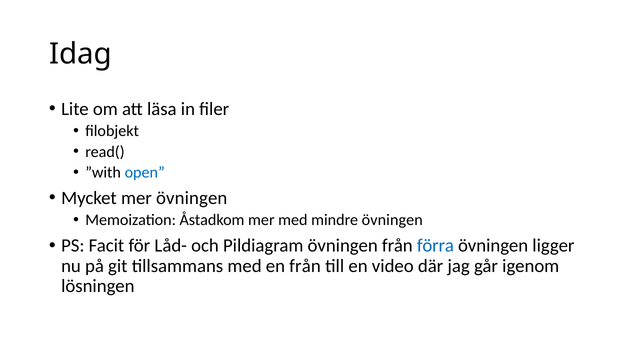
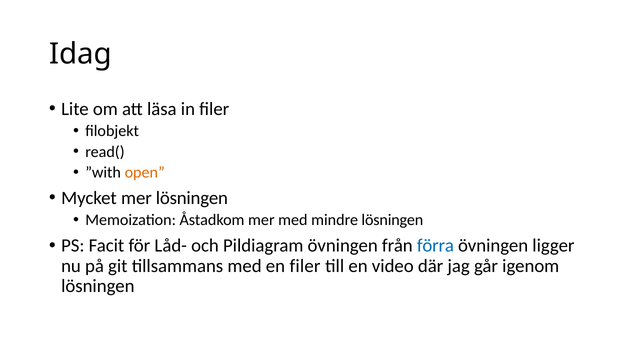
open colour: blue -> orange (145, 173)
mer övningen: övningen -> lösningen (192, 198)
mindre övningen: övningen -> lösningen (392, 220)
en från: från -> filer (305, 266)
